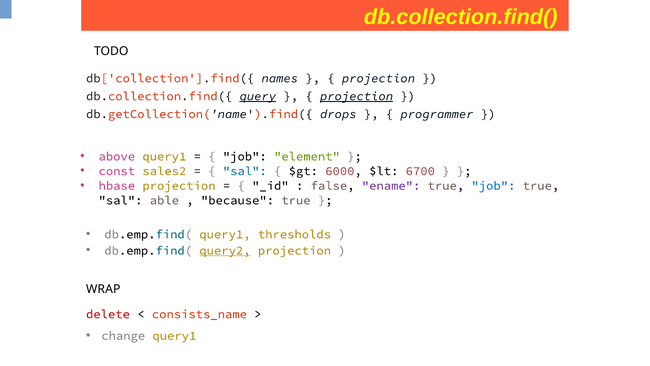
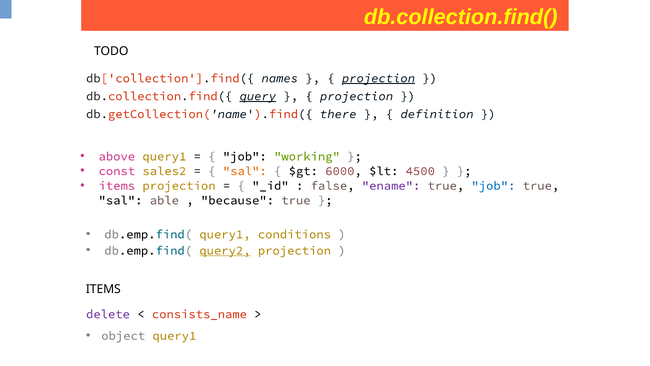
projection underline: none -> present (379, 78)
projection underline: present -> none (357, 96)
drops: drops -> there (338, 114)
programmer: programmer -> definition (437, 114)
element: element -> working (307, 156)
sal colour: blue -> orange (245, 171)
6700: 6700 -> 4500 (420, 171)
hbase: hbase -> items (117, 185)
thresholds: thresholds -> conditions (294, 234)
WRAP: WRAP -> ITEMS (103, 289)
delete colour: red -> purple (108, 314)
change: change -> object (123, 335)
